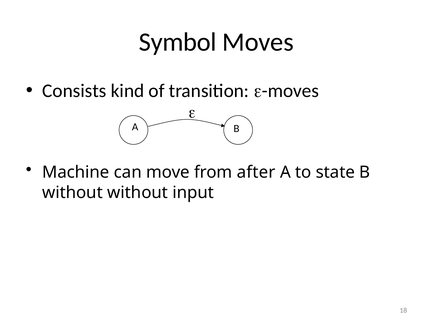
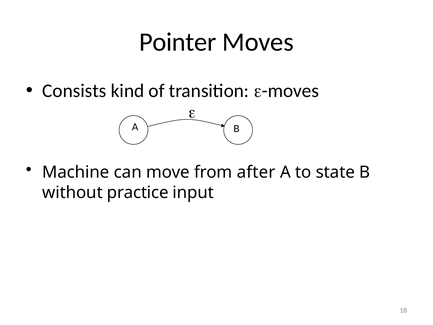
Symbol: Symbol -> Pointer (178, 42)
without without: without -> practice (138, 192)
